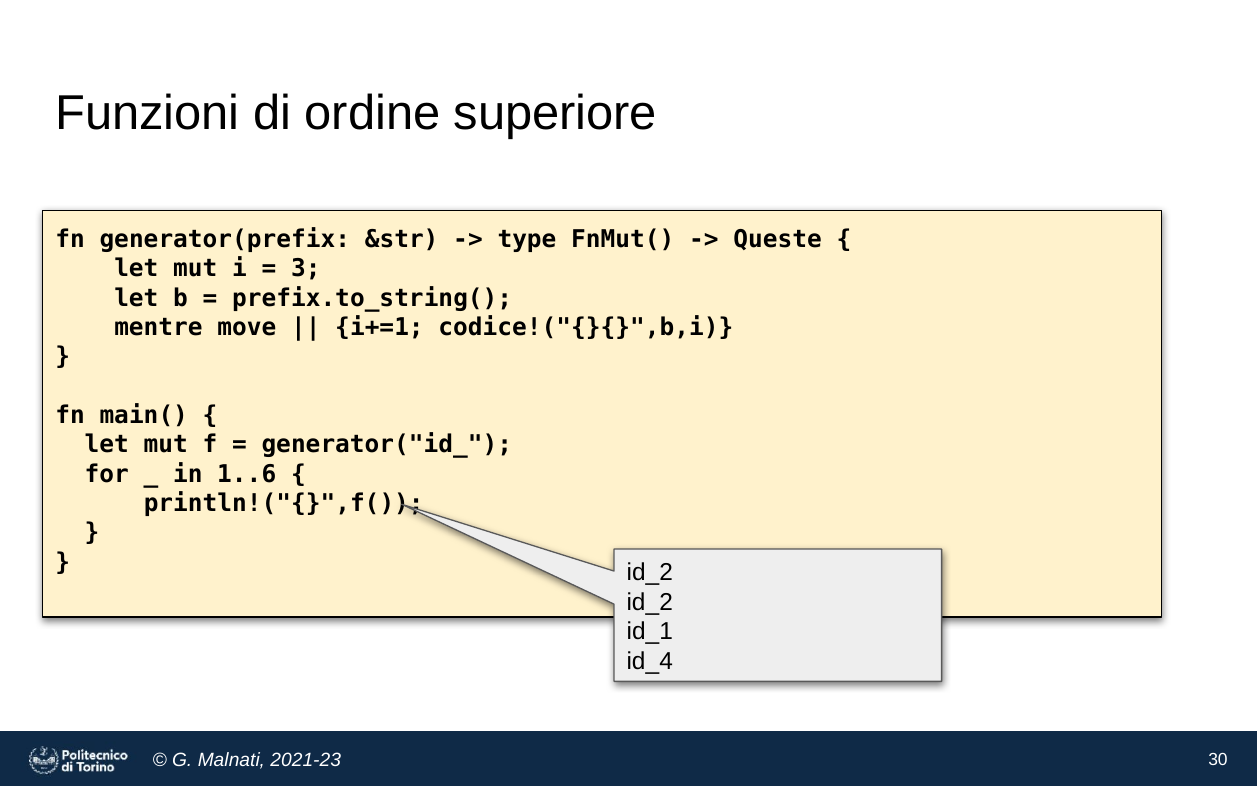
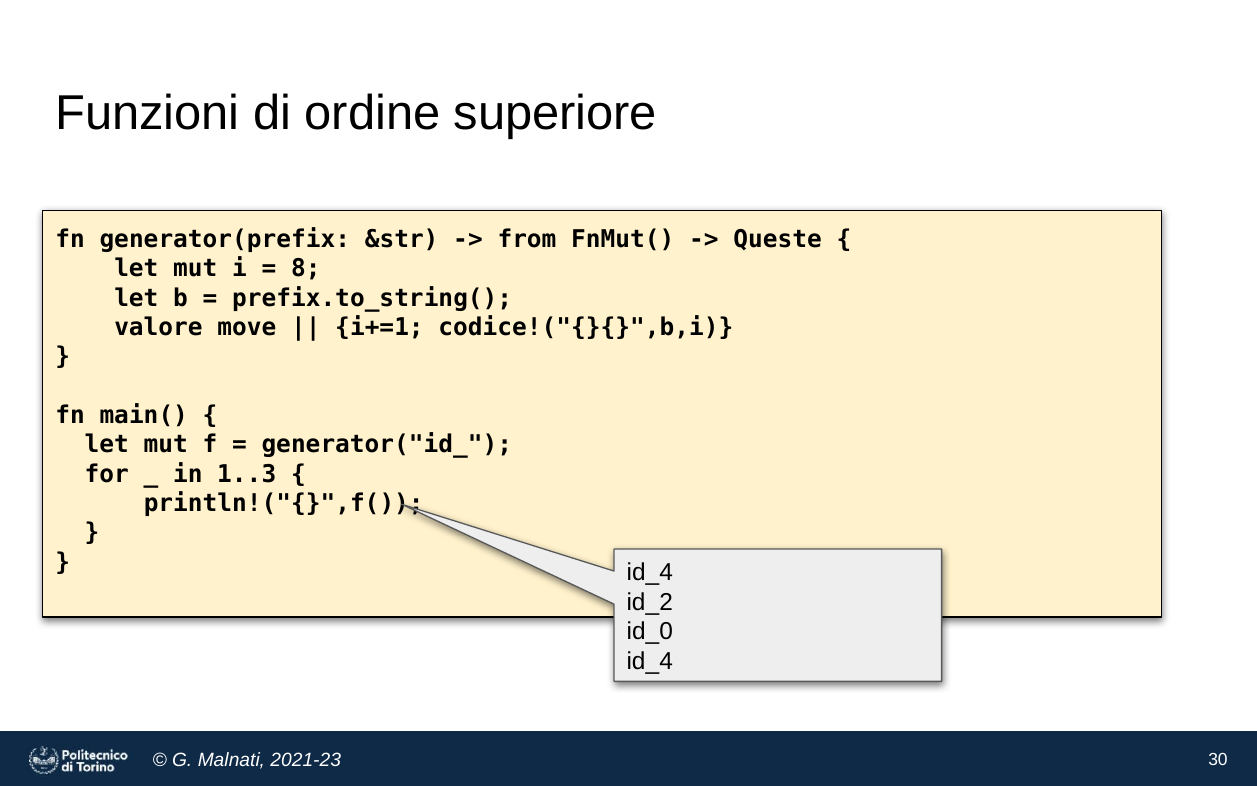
type: type -> from (527, 239)
3: 3 -> 8 (306, 269)
mentre: mentre -> valore (158, 327)
1..6: 1..6 -> 1..3 (247, 474)
id_2: id_2 -> id_4 (650, 573)
id_1: id_1 -> id_0 (650, 631)
